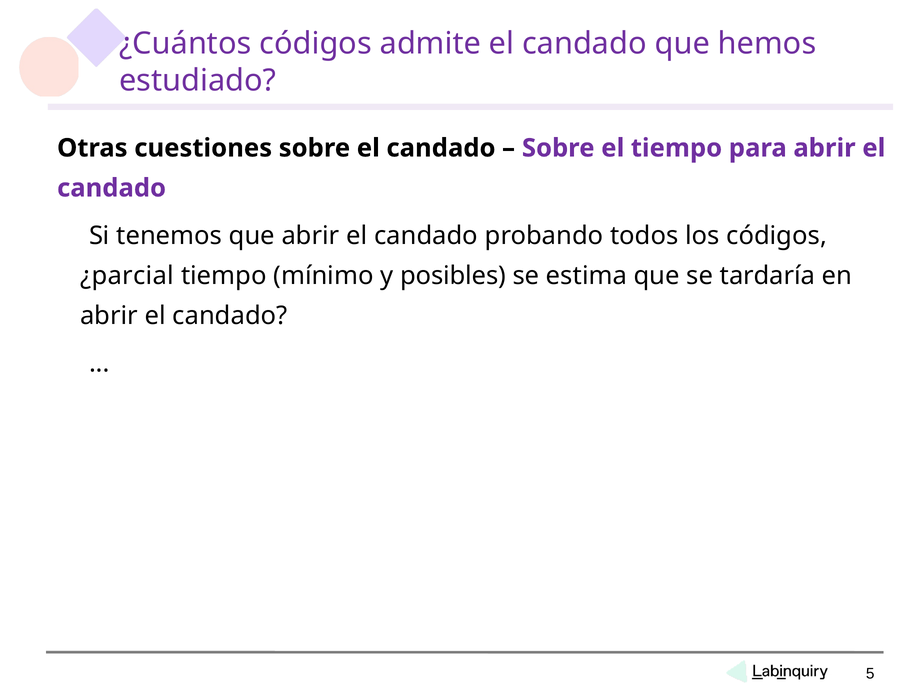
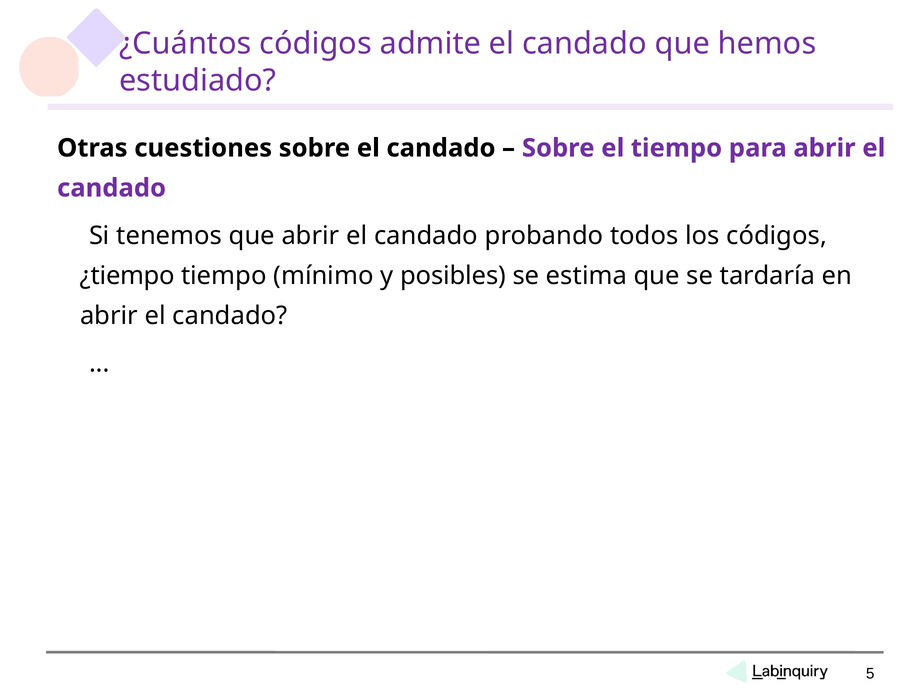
¿parcial: ¿parcial -> ¿tiempo (127, 276)
